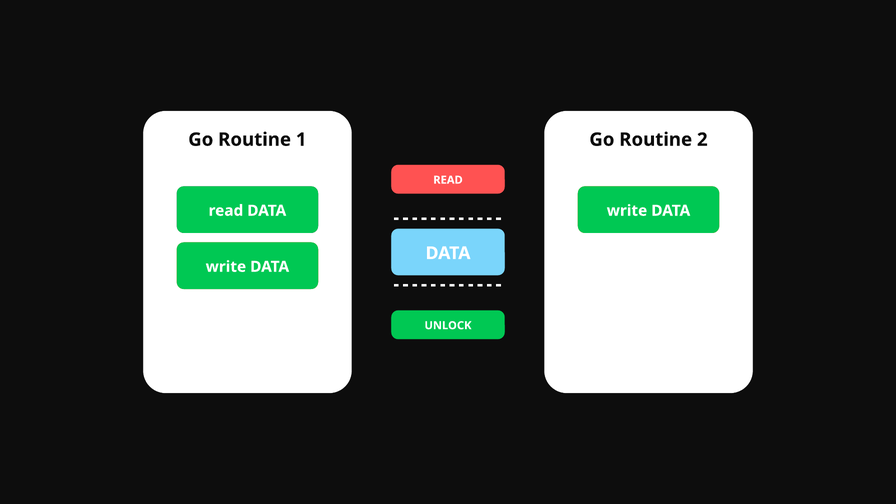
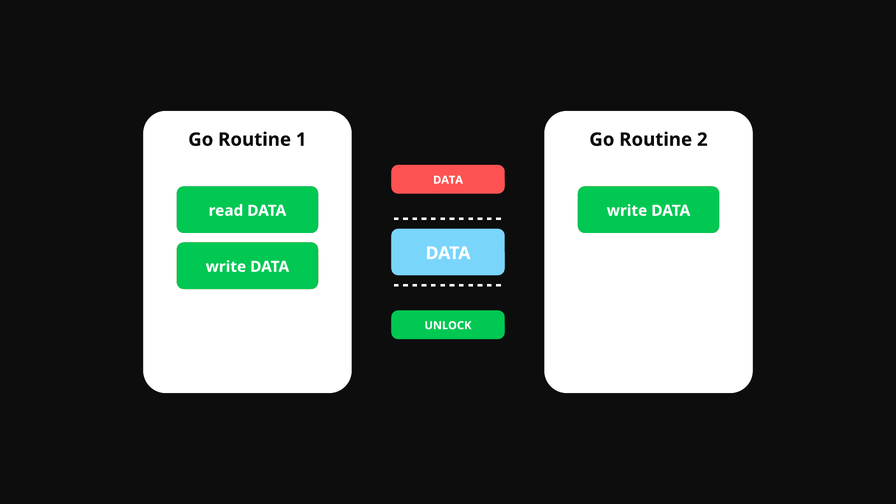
READ: READ -> DATA (448, 180)
